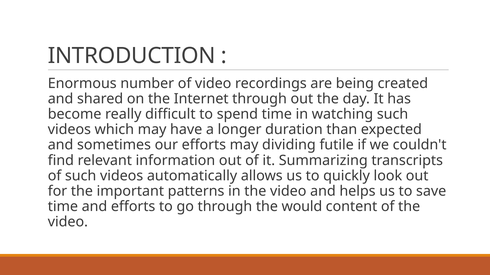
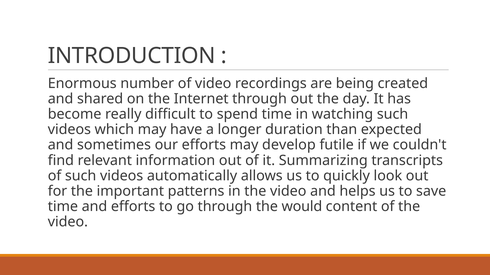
dividing: dividing -> develop (289, 145)
